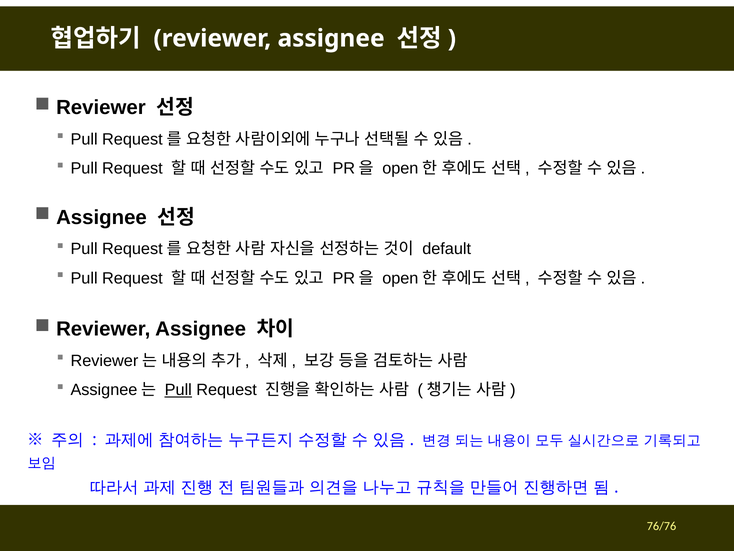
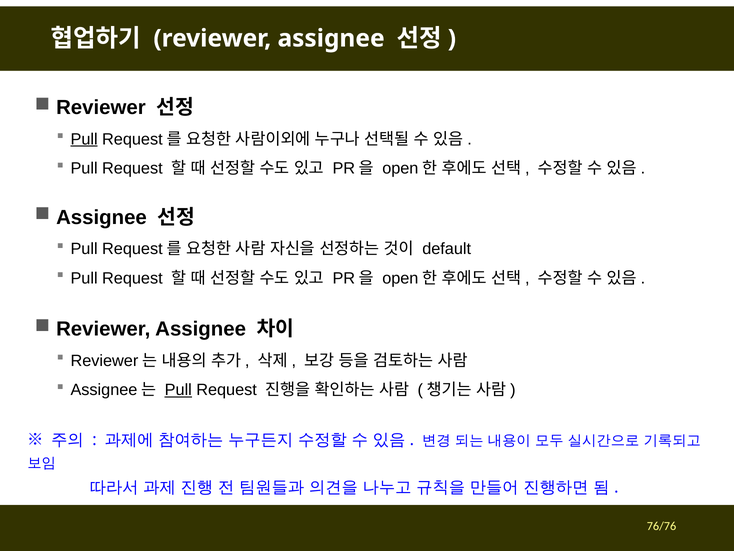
Pull underline: none -> present (84, 139)
